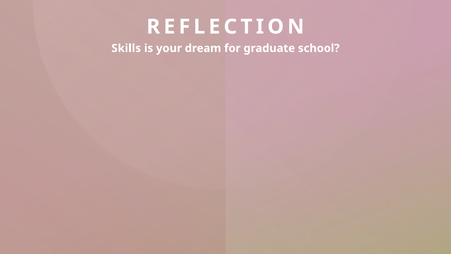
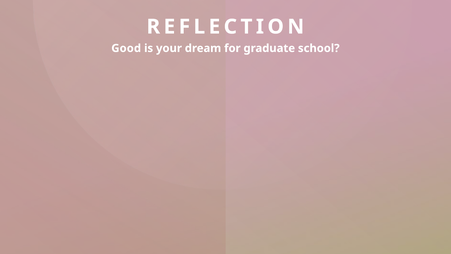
Skills: Skills -> Good (126, 48)
